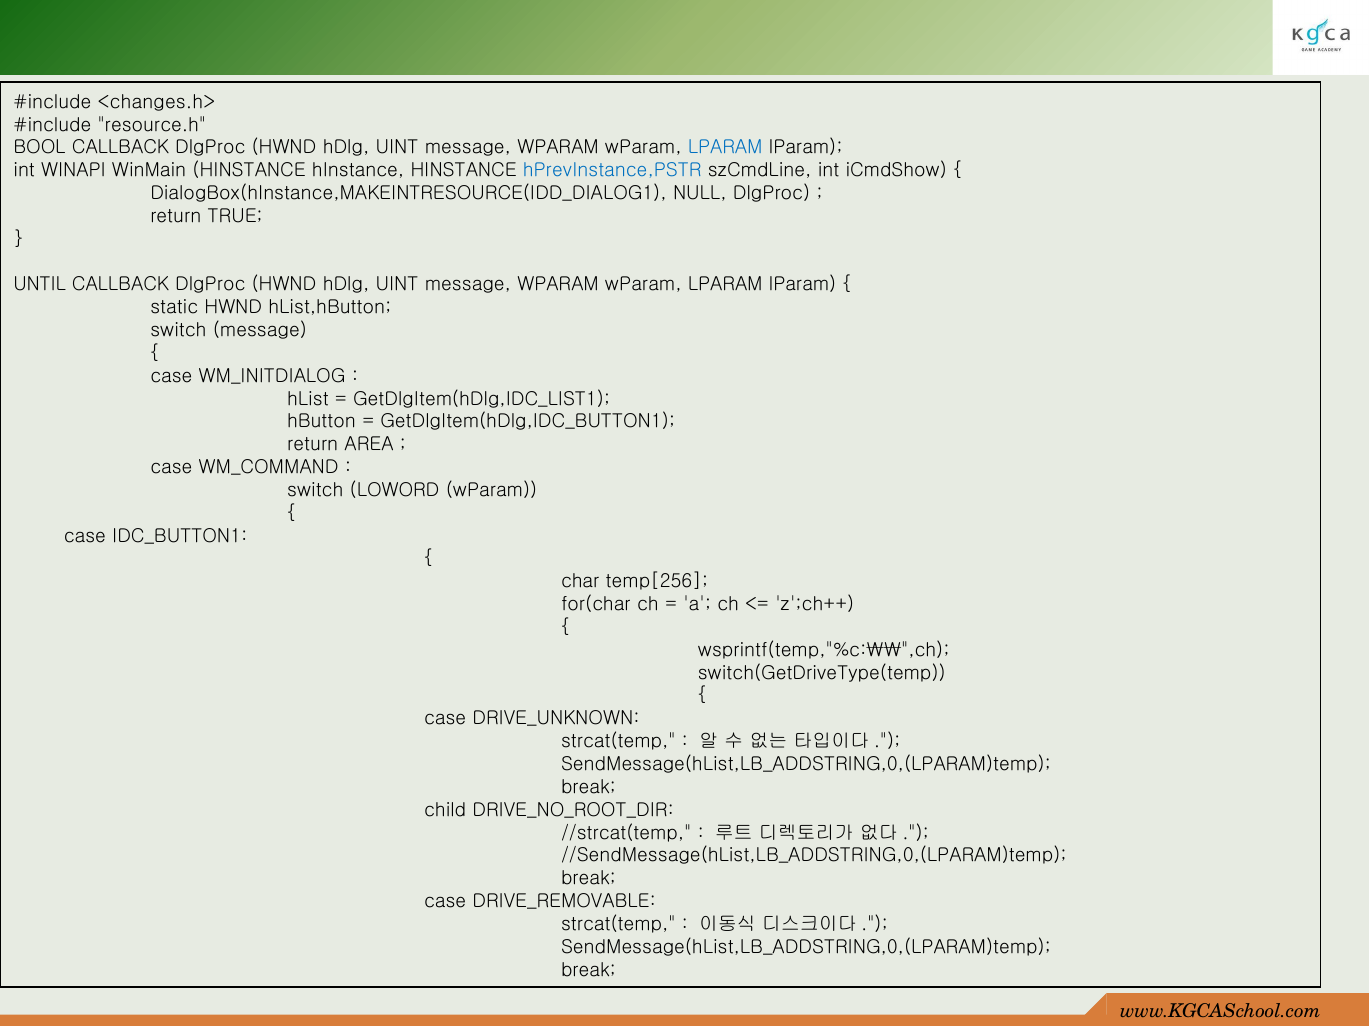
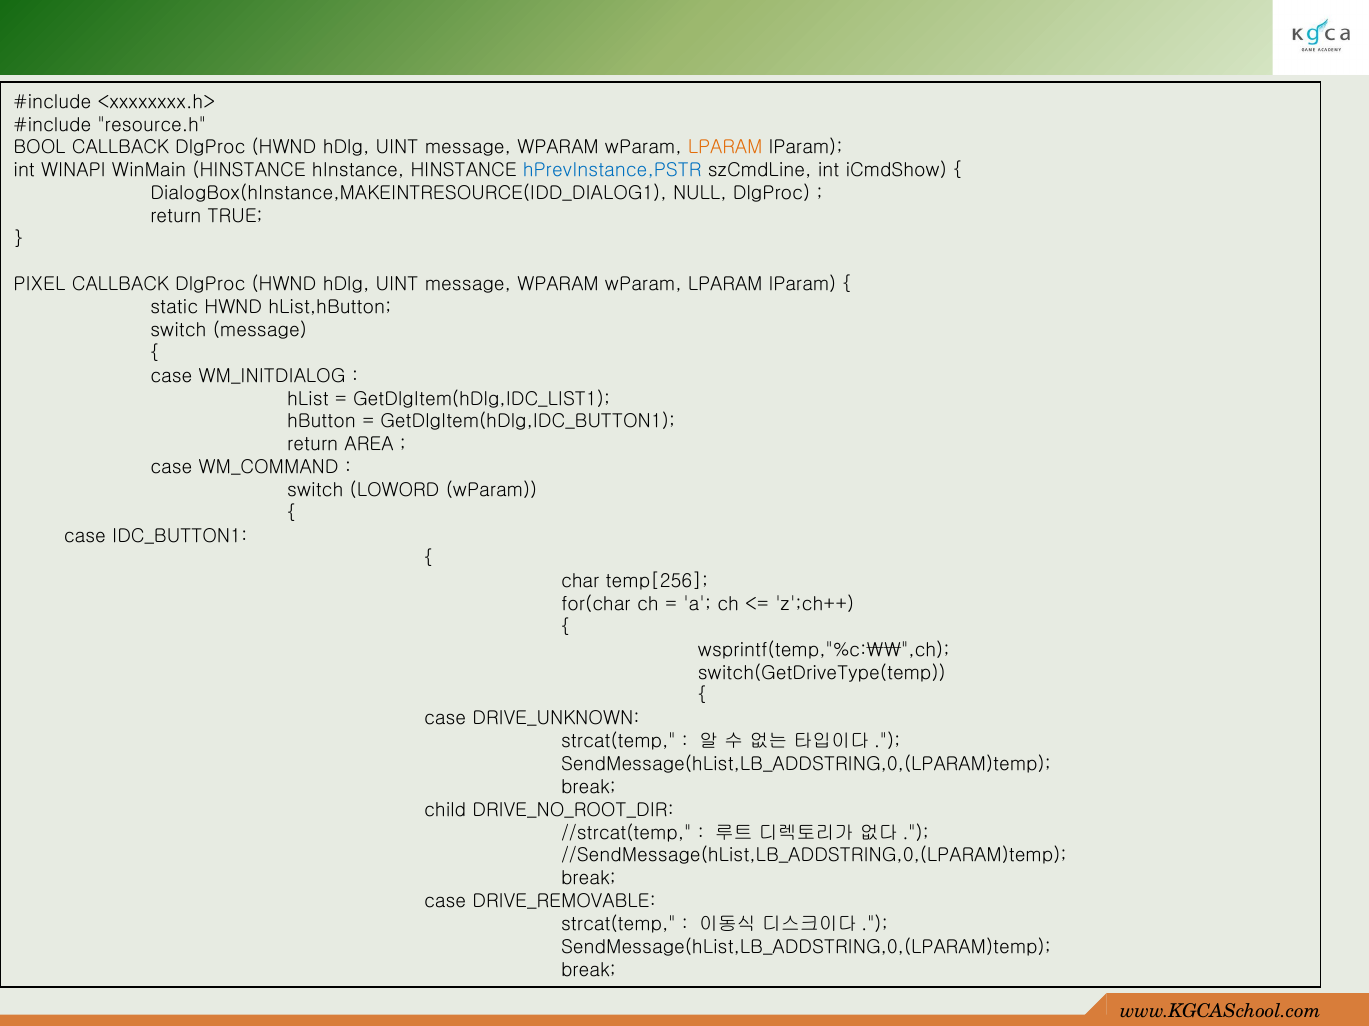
<changes.h>: <changes.h> -> <xxxxxxxx.h> (156, 102)
LPARAM colour: blue -> orange (725, 148)
UNTIL: UNTIL -> PIXEL (39, 285)
